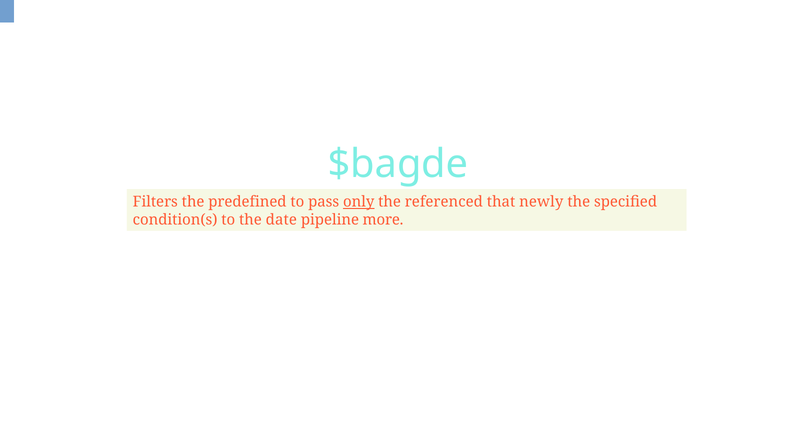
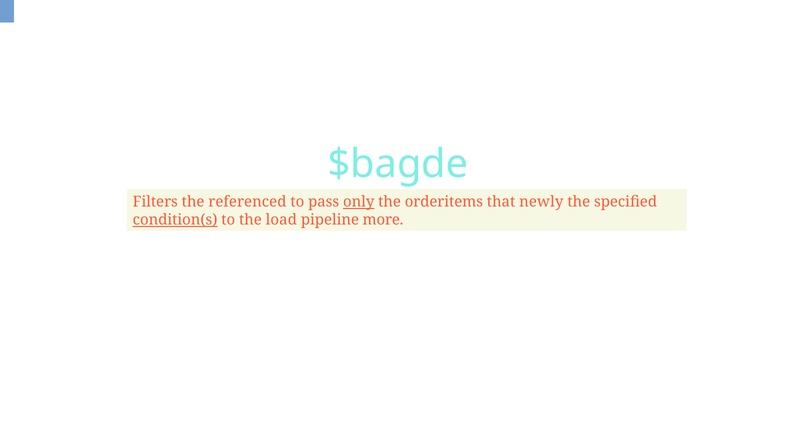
predefined: predefined -> referenced (247, 202)
referenced: referenced -> orderitems (444, 202)
condition(s underline: none -> present (175, 220)
date: date -> load (281, 220)
